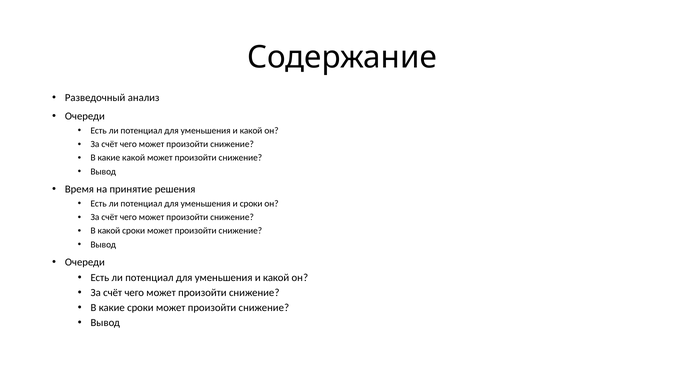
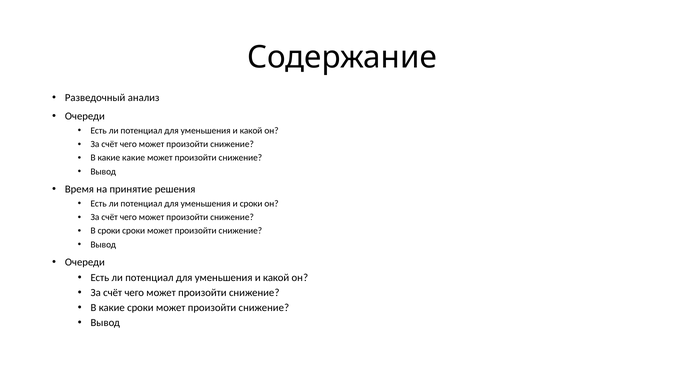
какие какой: какой -> какие (134, 158)
В какой: какой -> сроки (109, 231)
